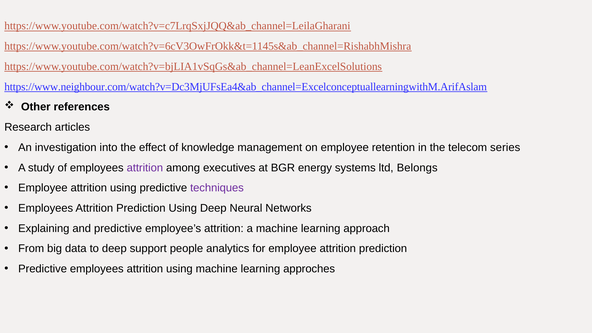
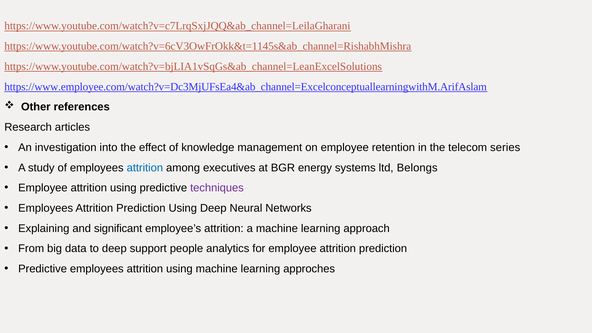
https://www.neighbour.com/watch?v=Dc3MjUFsEa4&ab_channel=ExcelconceptuallearningwithM.ArifAslam: https://www.neighbour.com/watch?v=Dc3MjUFsEa4&ab_channel=ExcelconceptuallearningwithM.ArifAslam -> https://www.employee.com/watch?v=Dc3MjUFsEa4&ab_channel=ExcelconceptuallearningwithM.ArifAslam (246, 87)
attrition colour: purple -> blue (145, 168)
and predictive: predictive -> significant (118, 228)
